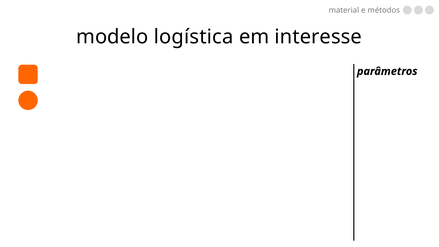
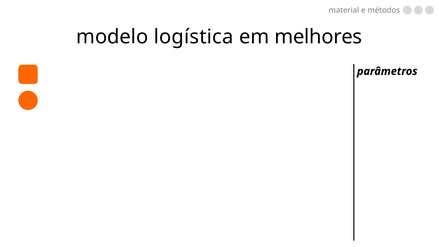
interesse: interesse -> melhores (318, 37)
